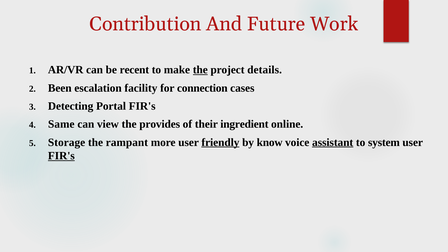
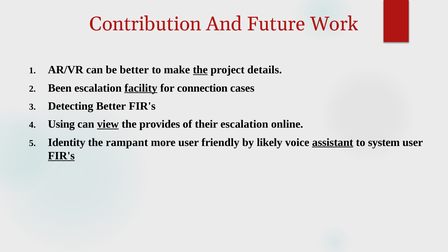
be recent: recent -> better (134, 70)
facility underline: none -> present (141, 88)
Detecting Portal: Portal -> Better (111, 106)
Same: Same -> Using (61, 124)
view underline: none -> present (108, 124)
their ingredient: ingredient -> escalation (244, 124)
Storage: Storage -> Identity (67, 142)
friendly underline: present -> none (220, 142)
know: know -> likely (270, 142)
